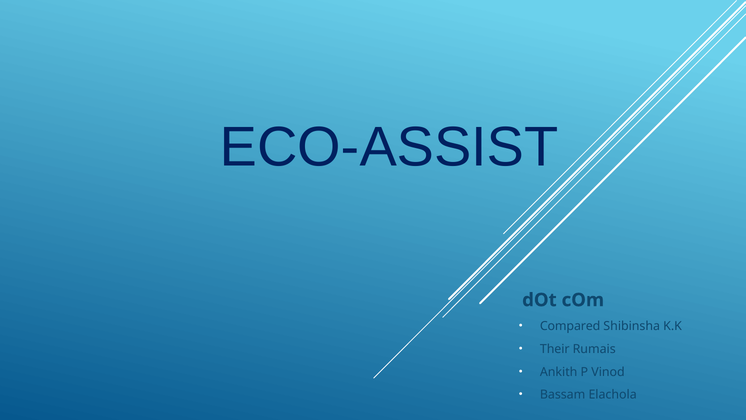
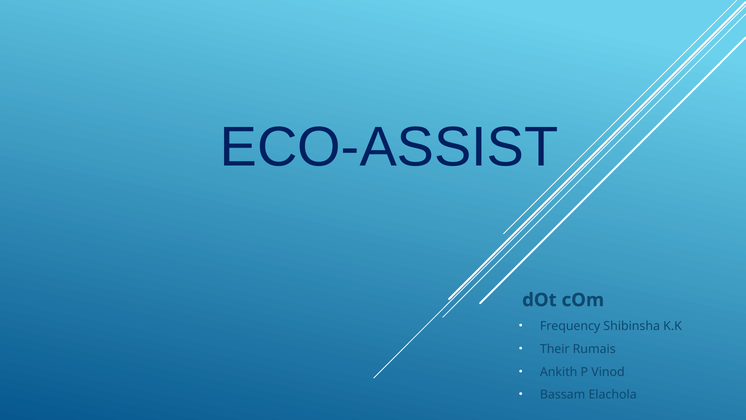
Compared: Compared -> Frequency (570, 326)
